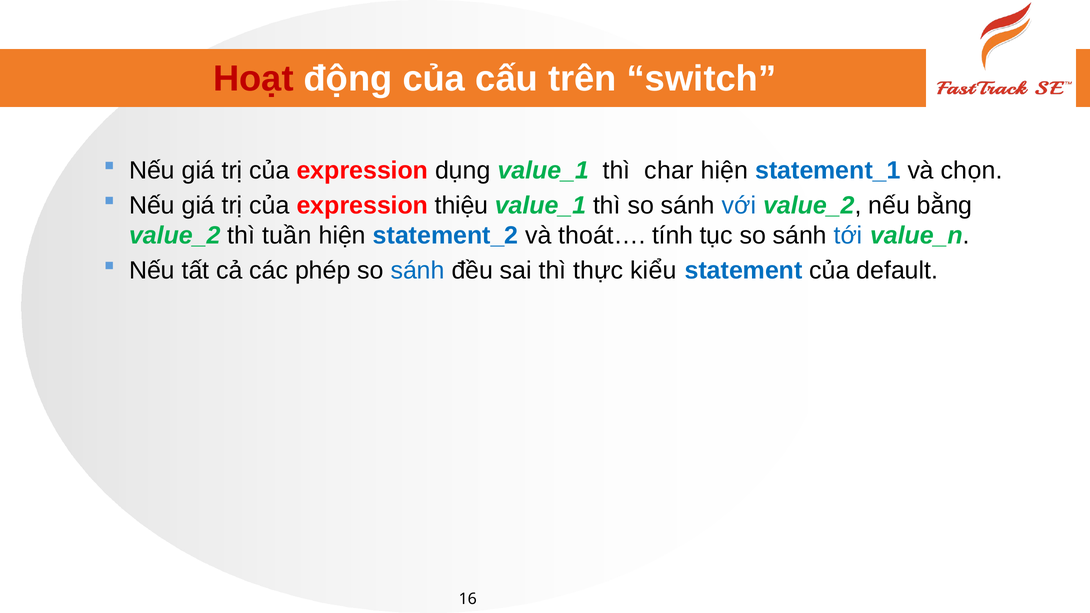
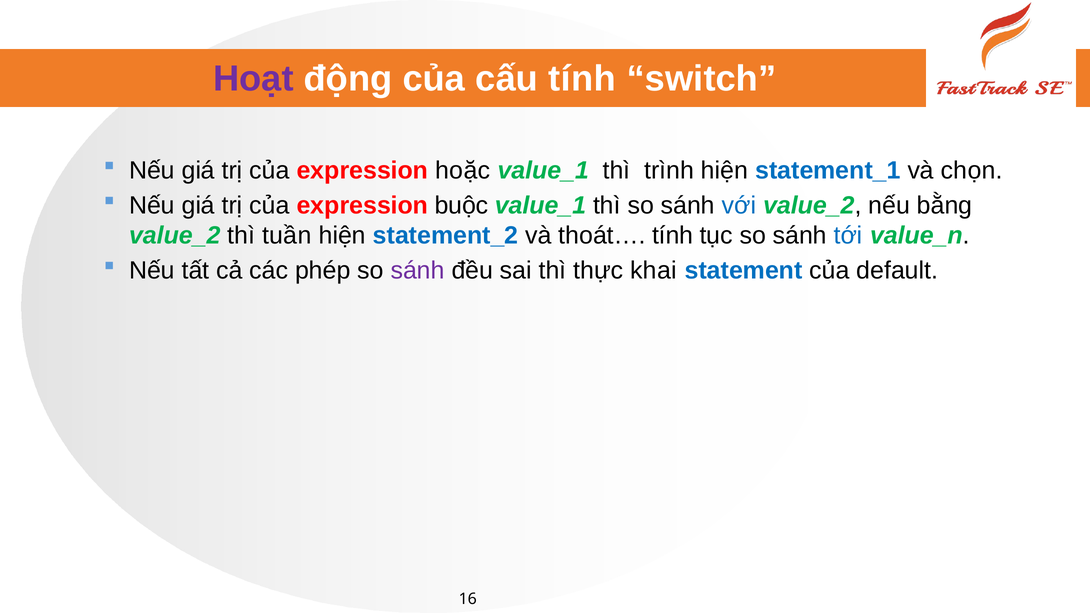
Hoạt colour: red -> purple (253, 79)
cấu trên: trên -> tính (582, 79)
dụng: dụng -> hoặc (463, 171)
char: char -> trình (669, 171)
thiệu: thiệu -> buộc (462, 206)
sánh colour: blue -> purple (418, 271)
kiểu: kiểu -> khai (653, 271)
